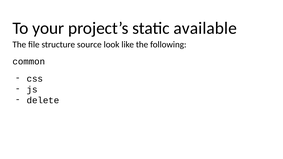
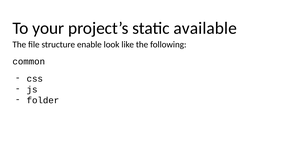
source: source -> enable (89, 45)
delete: delete -> folder (43, 100)
